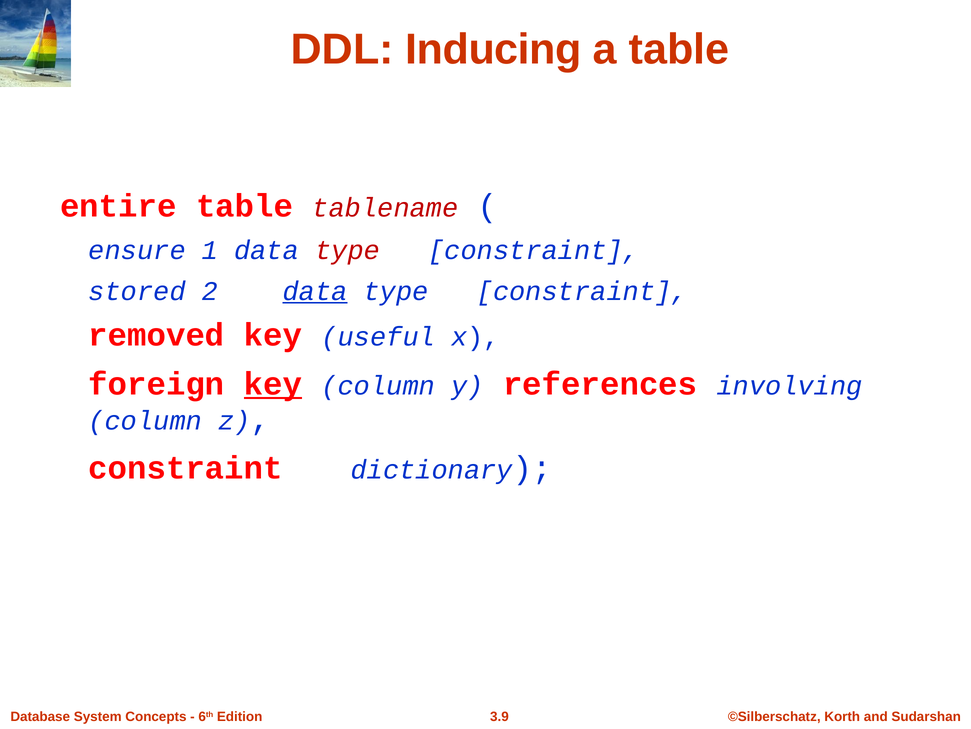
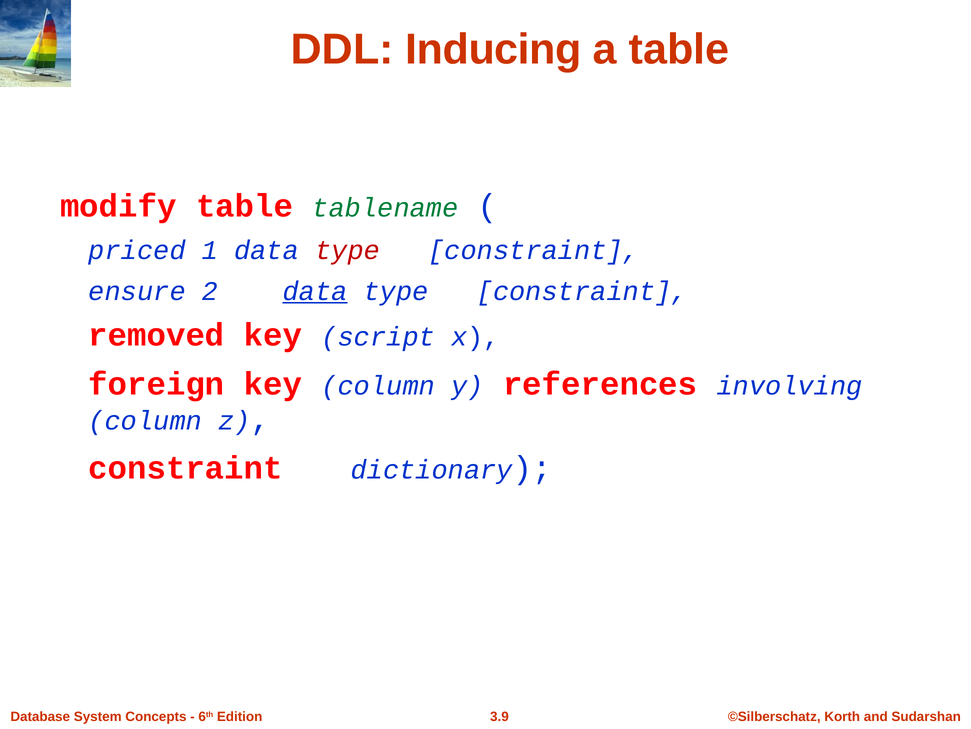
entire: entire -> modify (118, 206)
tablename colour: red -> green (385, 208)
ensure: ensure -> priced (137, 250)
stored: stored -> ensure (137, 291)
useful: useful -> script (378, 336)
key underline: present -> none (273, 384)
